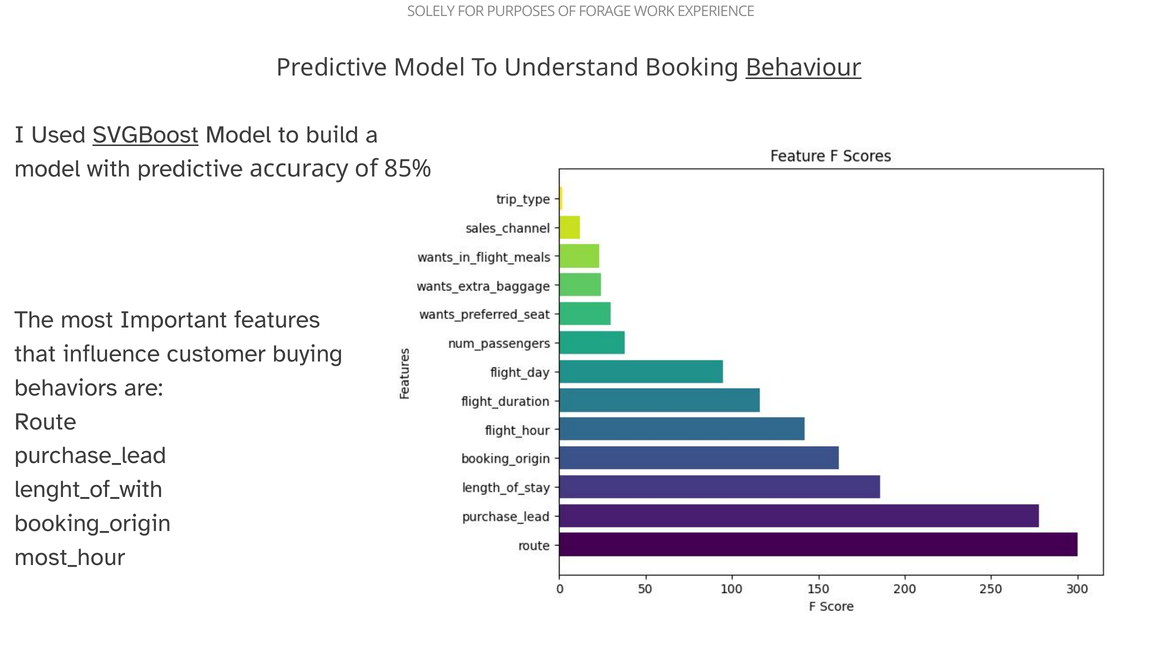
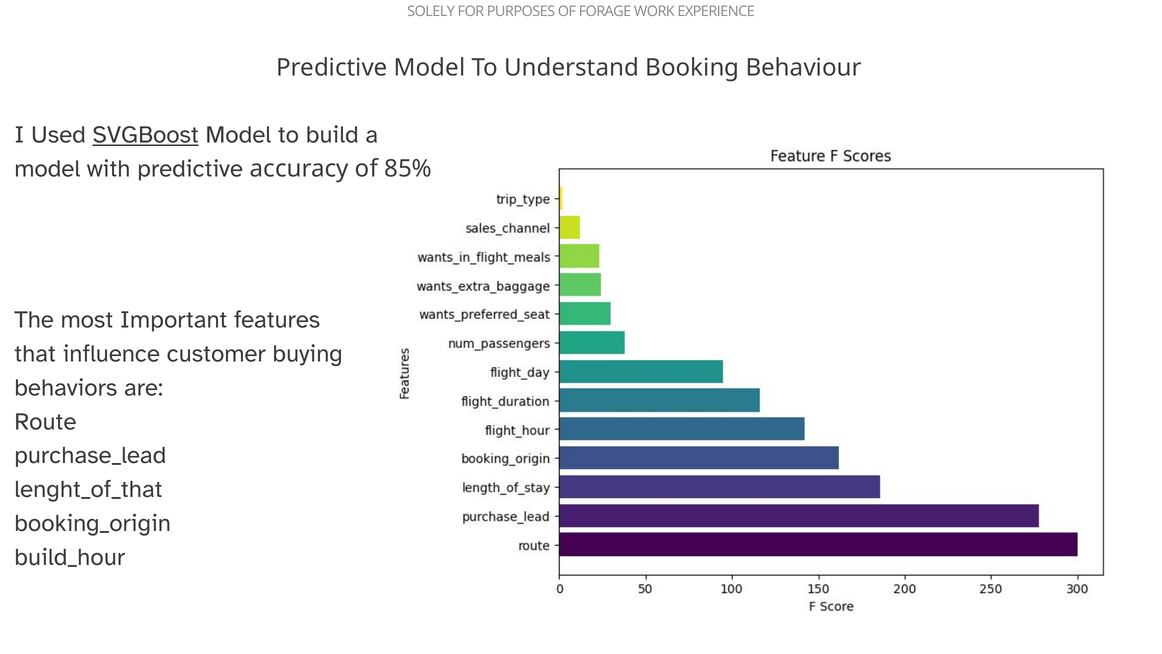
Behaviour underline: present -> none (804, 68)
lenght_of_with: lenght_of_with -> lenght_of_that (88, 489)
most_hour: most_hour -> build_hour (70, 557)
